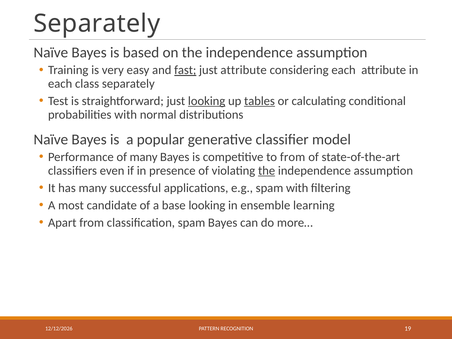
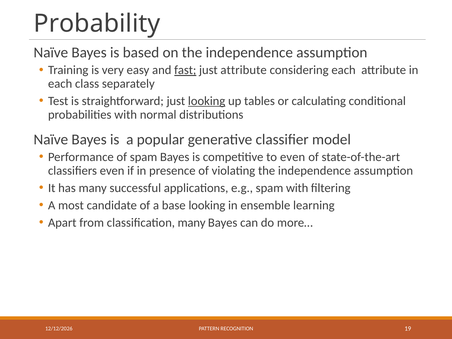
Separately: Separately -> Probability (97, 24)
tables underline: present -> none (260, 101)
of many: many -> spam (144, 157)
to from: from -> even (293, 157)
the underline: present -> none (267, 171)
classification spam: spam -> many (192, 223)
